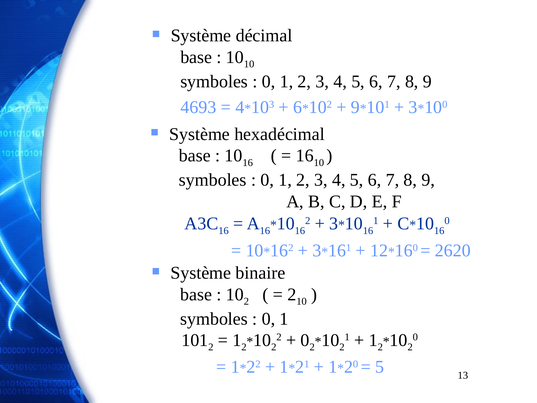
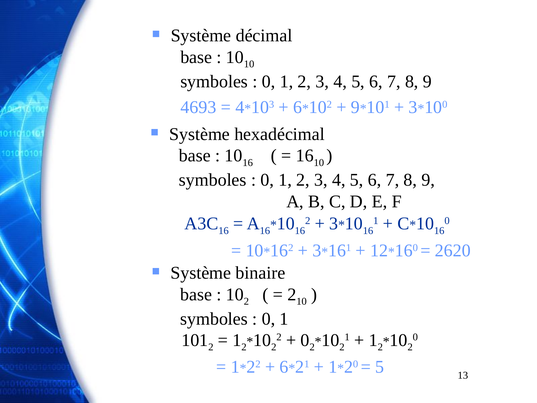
1: 1 -> 6 (284, 367)
